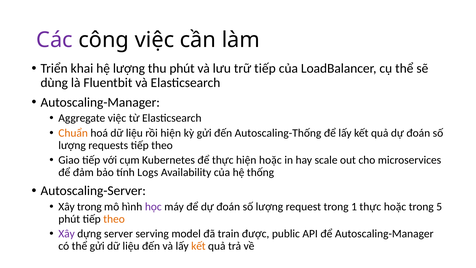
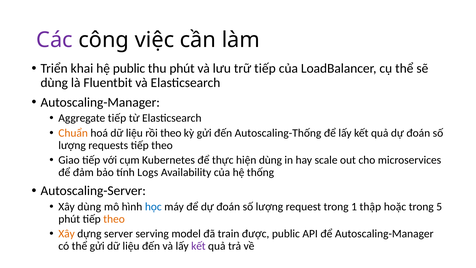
hệ lượng: lượng -> public (129, 68)
Aggregate việc: việc -> tiếp (117, 118)
rồi hiện: hiện -> theo (171, 133)
hiện hoặc: hoặc -> dùng (270, 160)
Xây trong: trong -> dùng (89, 207)
học colour: purple -> blue (153, 207)
1 thực: thực -> thập (370, 207)
Xây colour: purple -> orange (67, 234)
kết colour: orange -> purple (198, 246)
